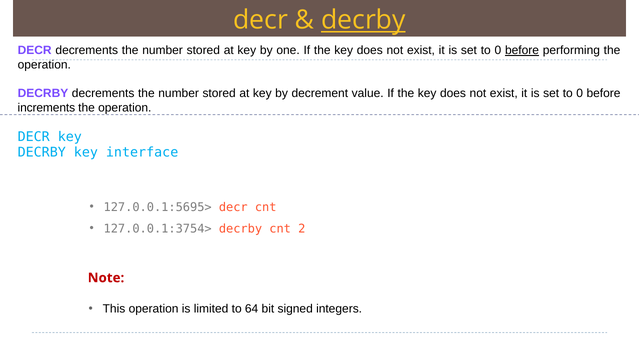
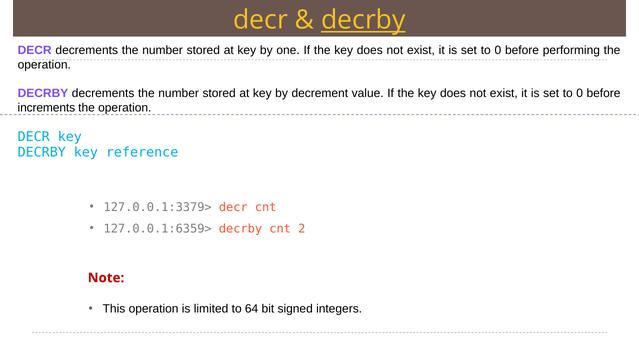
before underline: present -> none (522, 50)
interface: interface -> reference (142, 153)
127.0.0.1:5695>: 127.0.0.1:5695> -> 127.0.0.1:3379> (158, 207)
127.0.0.1:3754>: 127.0.0.1:3754> -> 127.0.0.1:6359> (158, 229)
